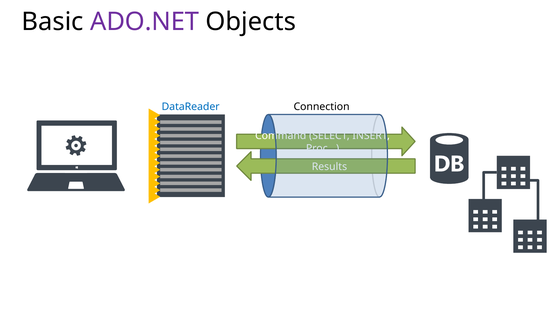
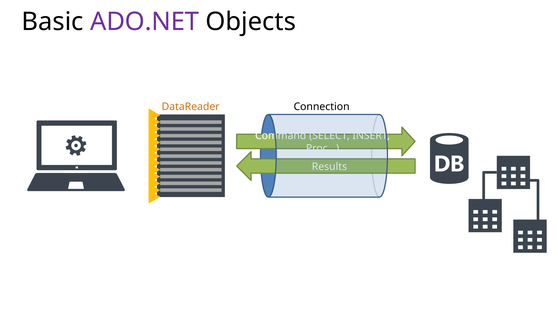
DataReader colour: blue -> orange (191, 107)
